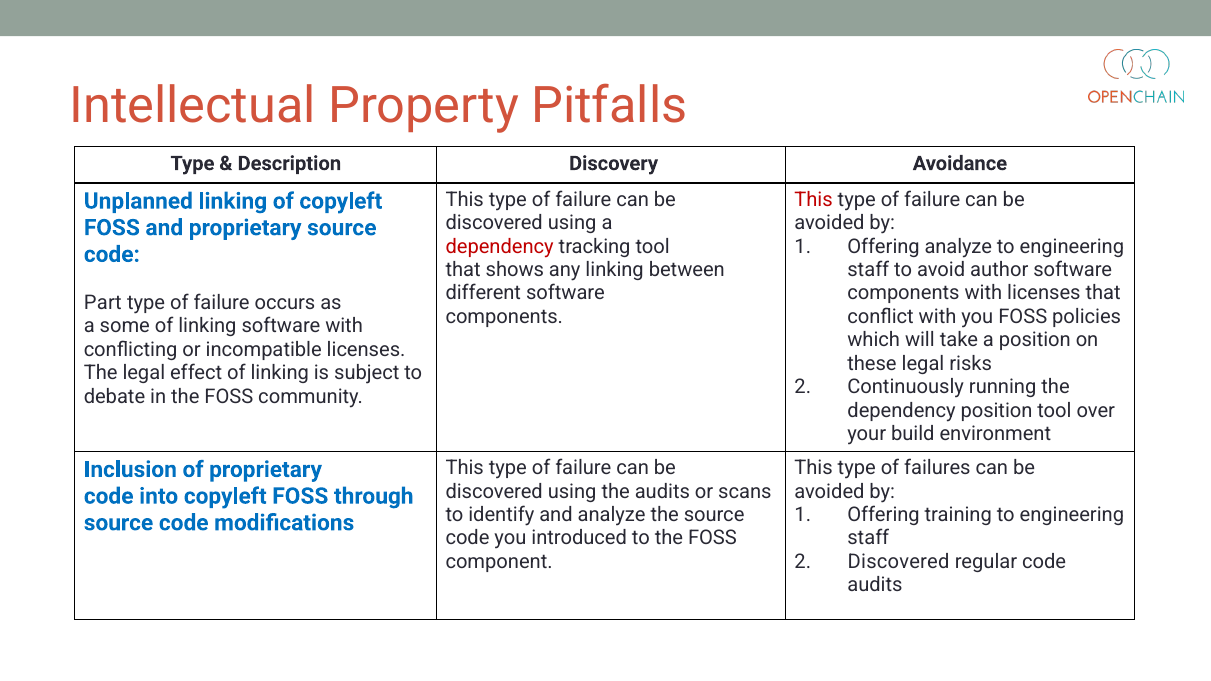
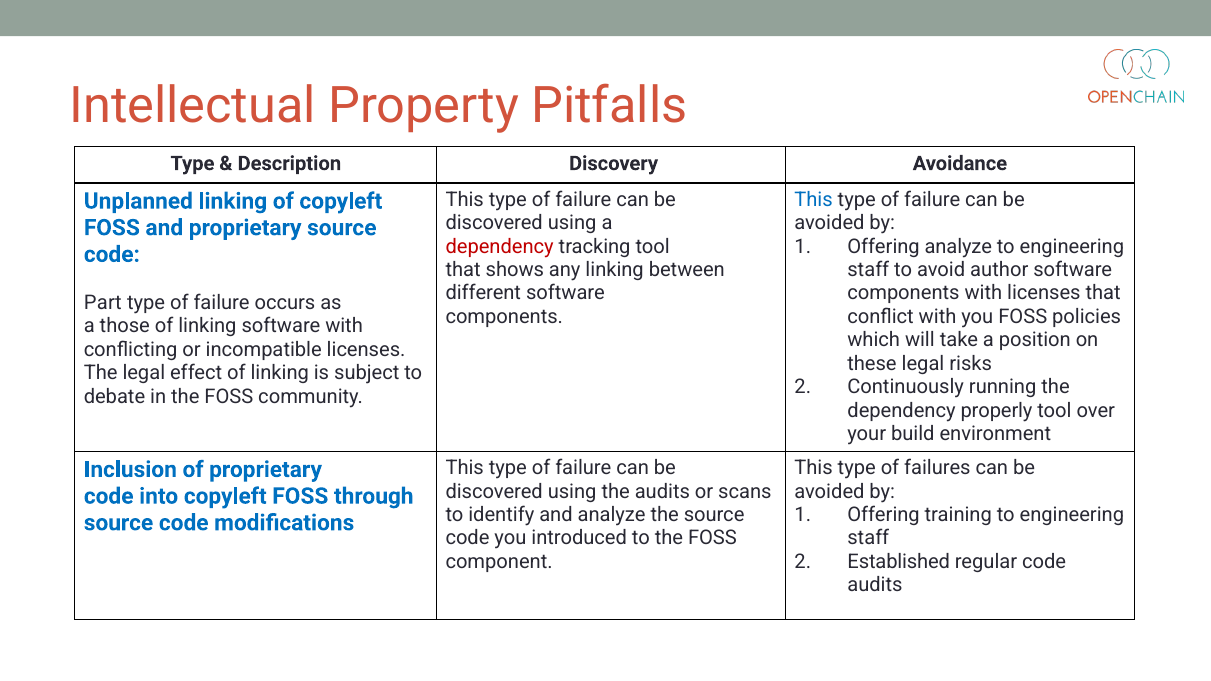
This colour: red -> blue (814, 200)
some: some -> those (125, 326)
dependency position: position -> properly (997, 411)
Discovered: Discovered -> Established (899, 562)
